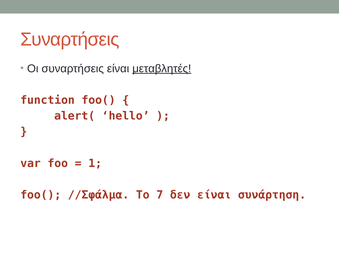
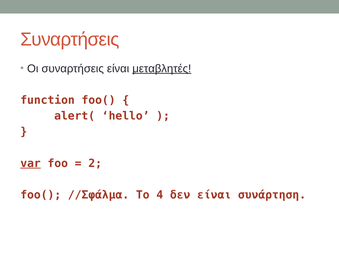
var underline: none -> present (31, 163)
1: 1 -> 2 (95, 163)
7: 7 -> 4 (160, 195)
